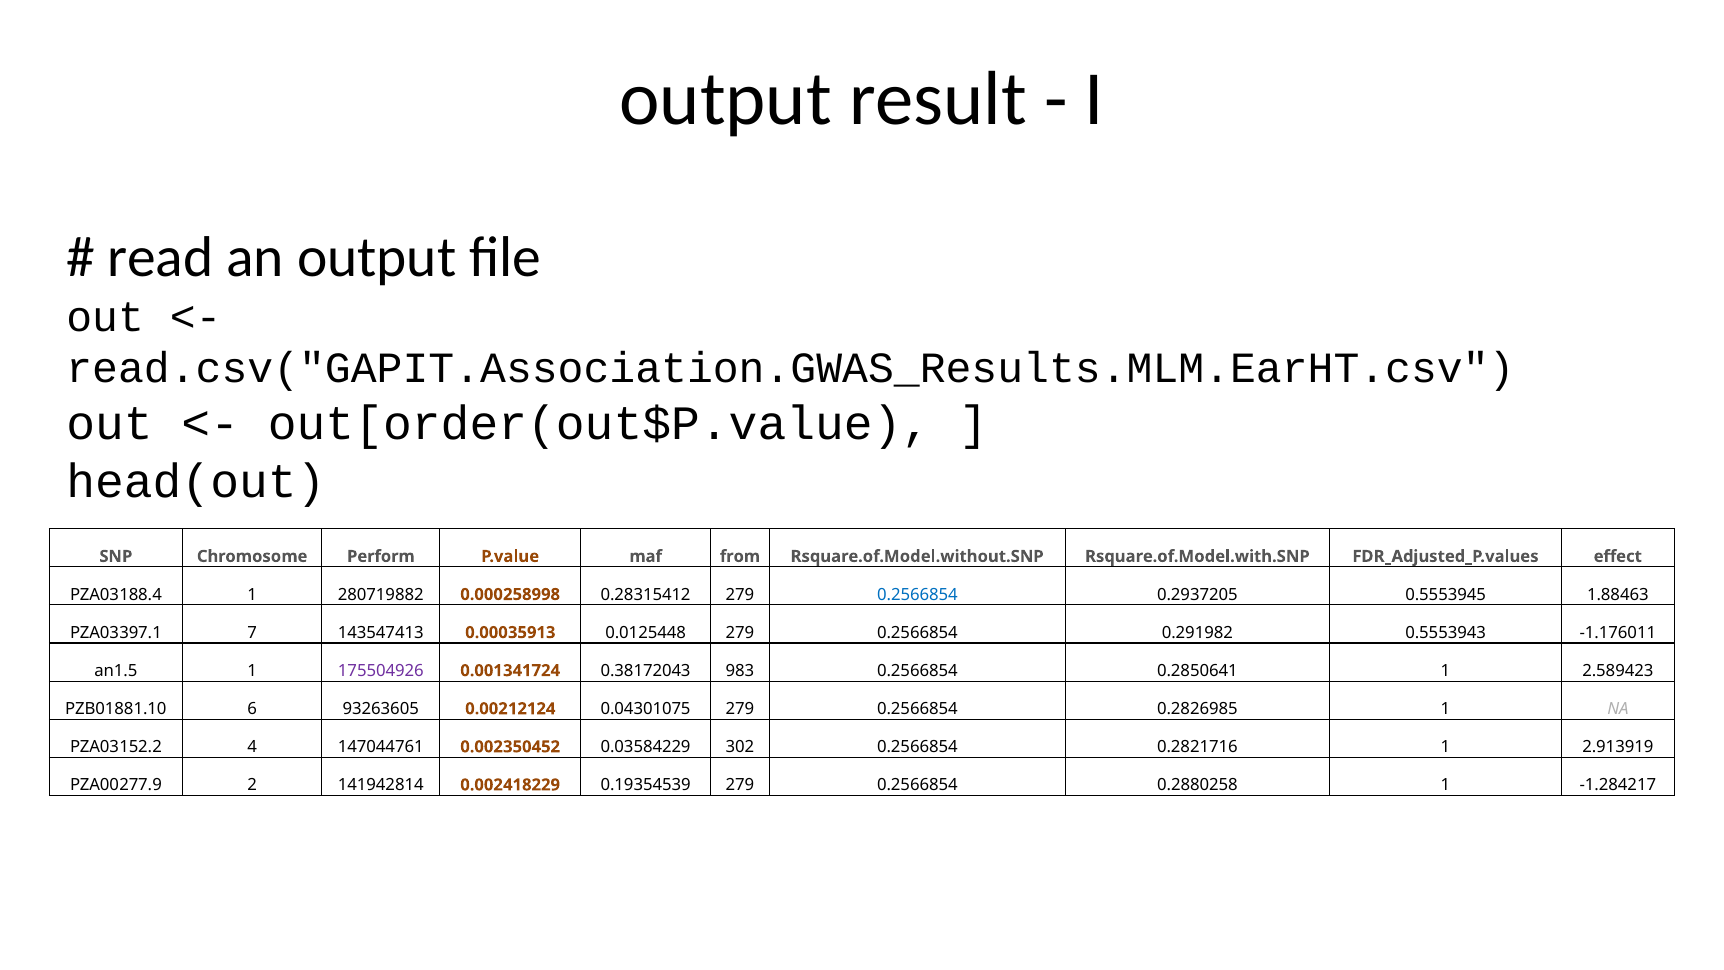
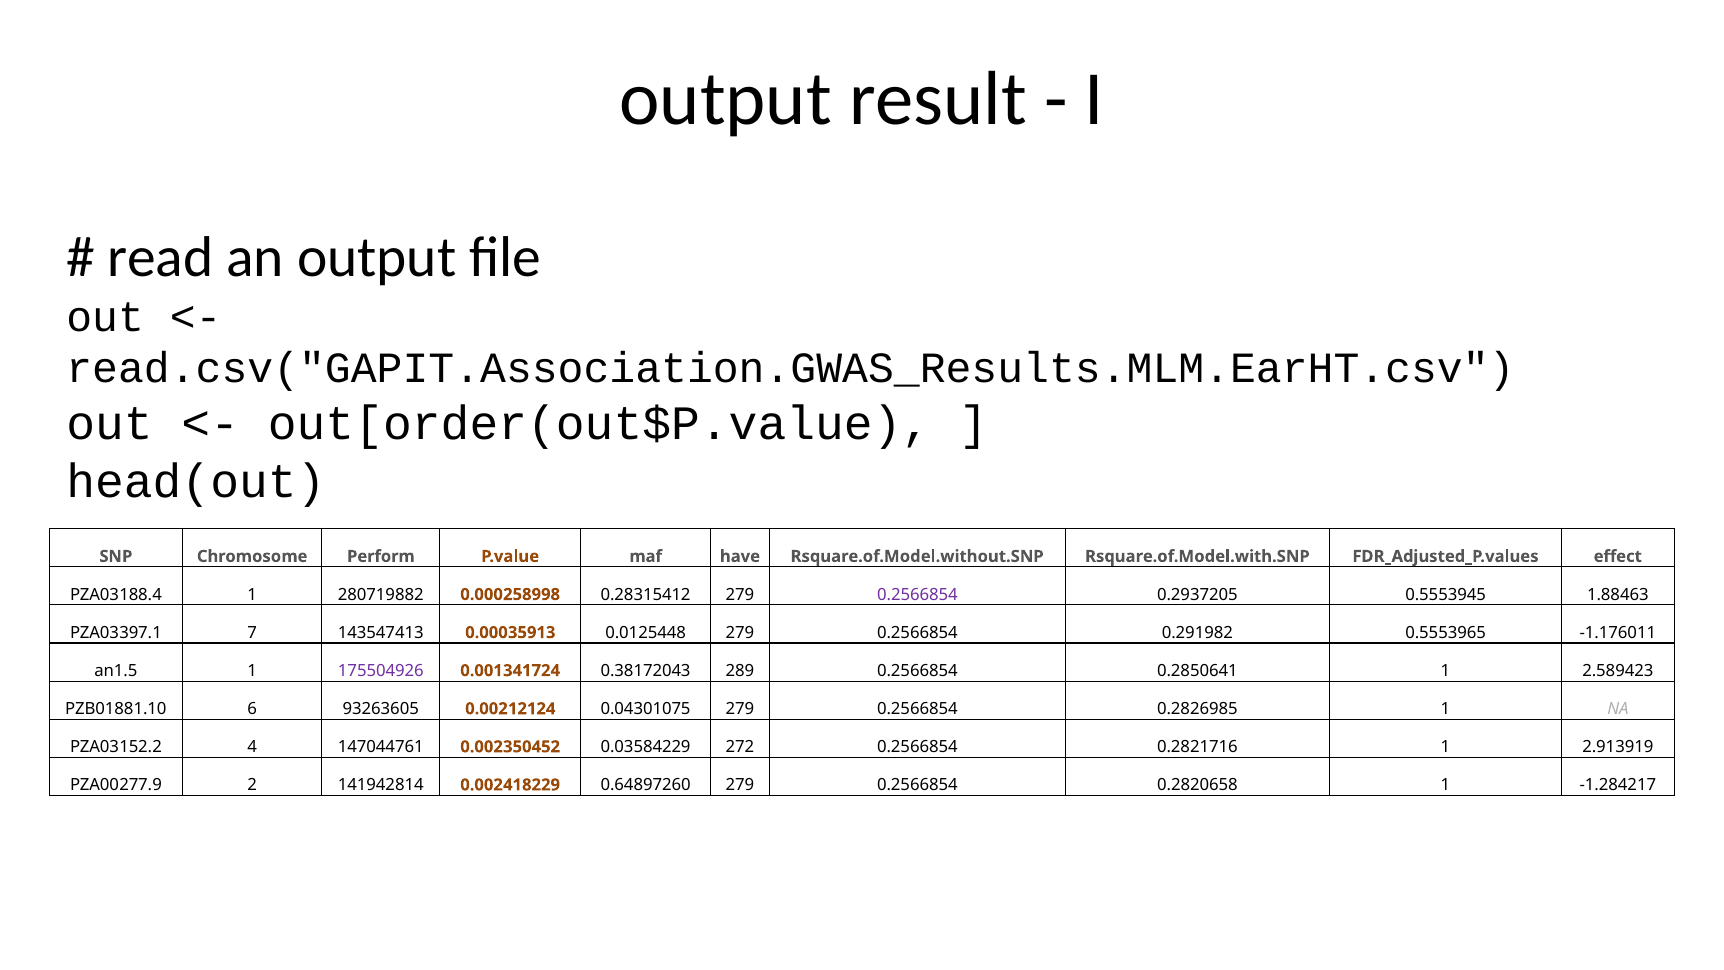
from: from -> have (740, 556)
0.2566854 colour: blue -> purple (917, 594)
0.5553943: 0.5553943 -> 0.5553965 (1446, 632)
983: 983 -> 289 (740, 670)
302: 302 -> 272 (740, 747)
0.19354539: 0.19354539 -> 0.64897260 (646, 785)
0.2880258: 0.2880258 -> 0.2820658 (1197, 785)
